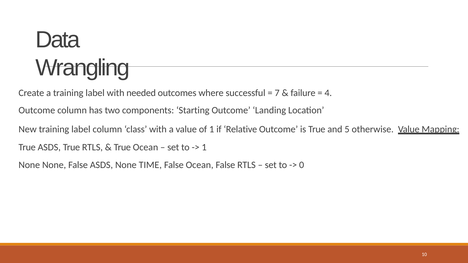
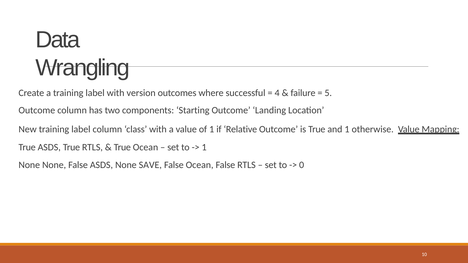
needed: needed -> version (141, 93)
7: 7 -> 4 (277, 93)
4: 4 -> 5 (328, 93)
and 5: 5 -> 1 (347, 129)
TIME: TIME -> SAVE (150, 165)
